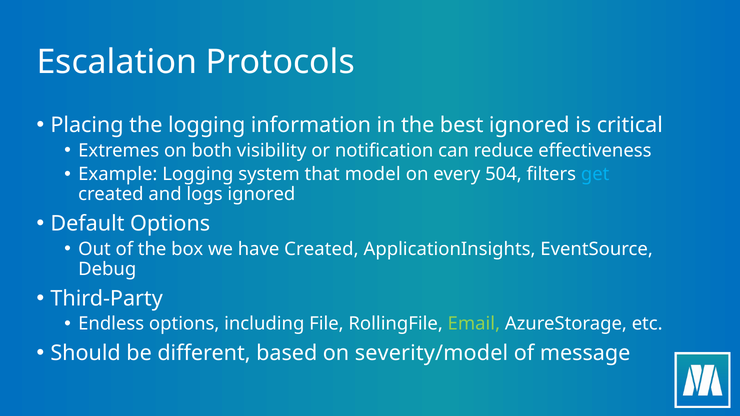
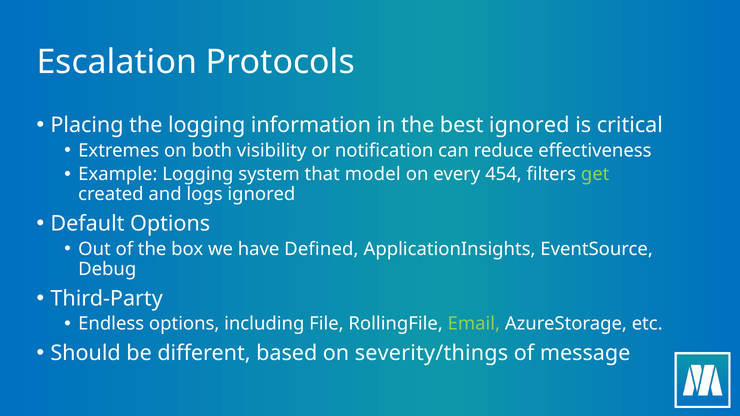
504: 504 -> 454 (503, 174)
get colour: light blue -> light green (595, 174)
have Created: Created -> Defined (321, 249)
severity/model: severity/model -> severity/things (431, 353)
